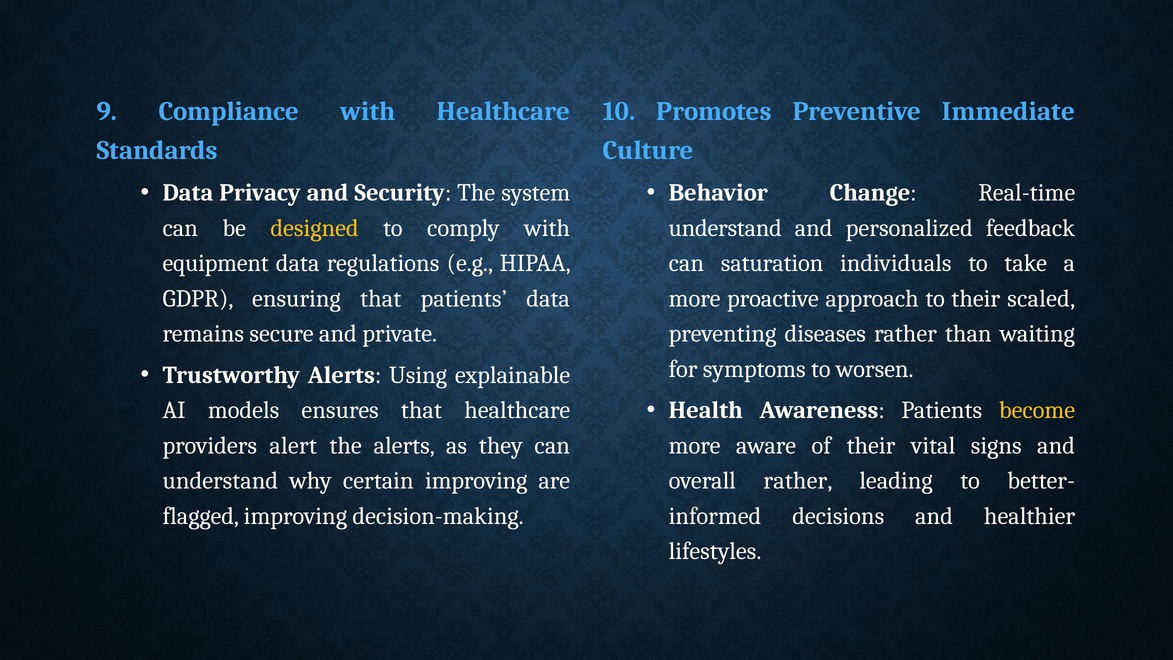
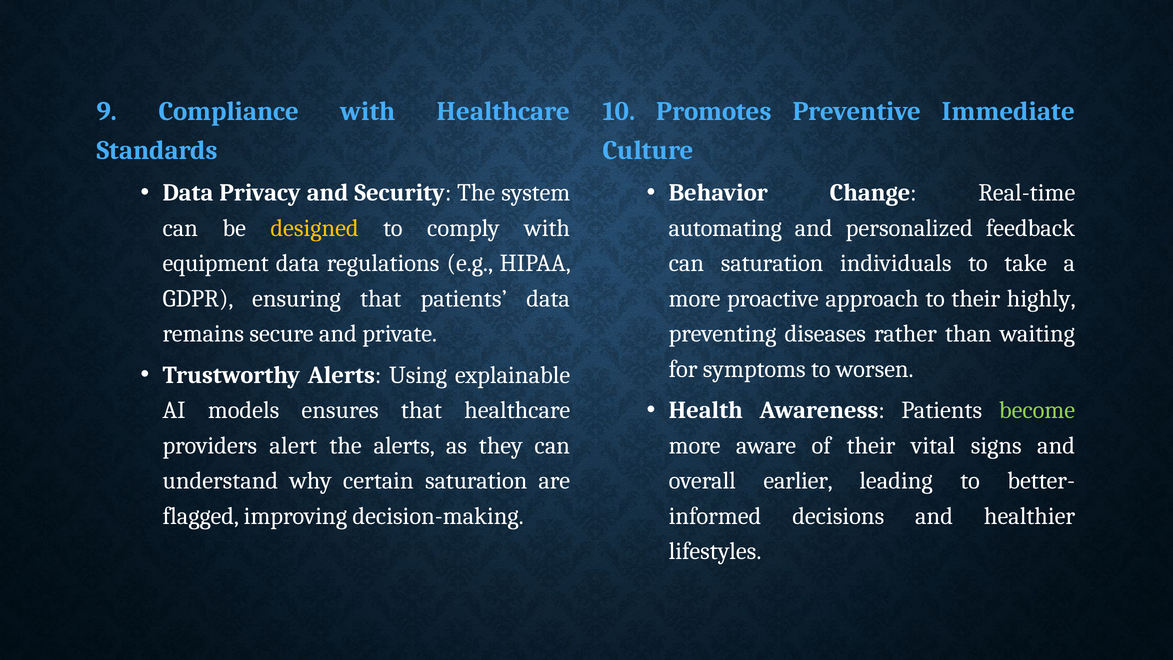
understand: understand -> automating (725, 228)
scaled: scaled -> highly (1041, 298)
become colour: yellow -> light green (1037, 410)
certain improving: improving -> saturation (476, 481)
overall rather: rather -> earlier (798, 481)
